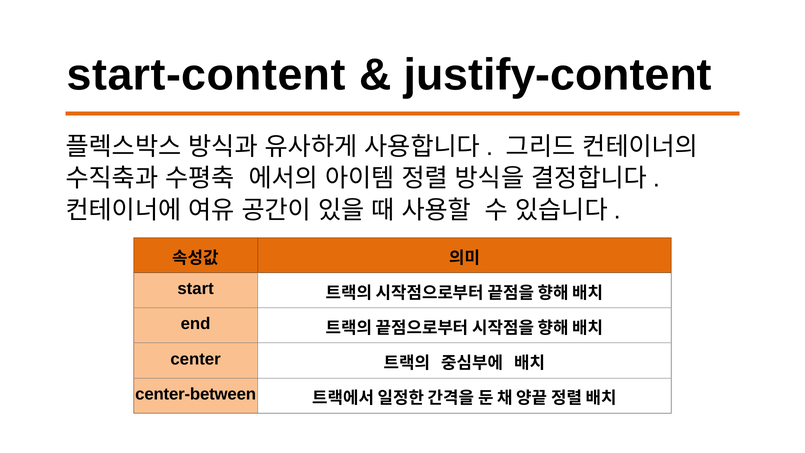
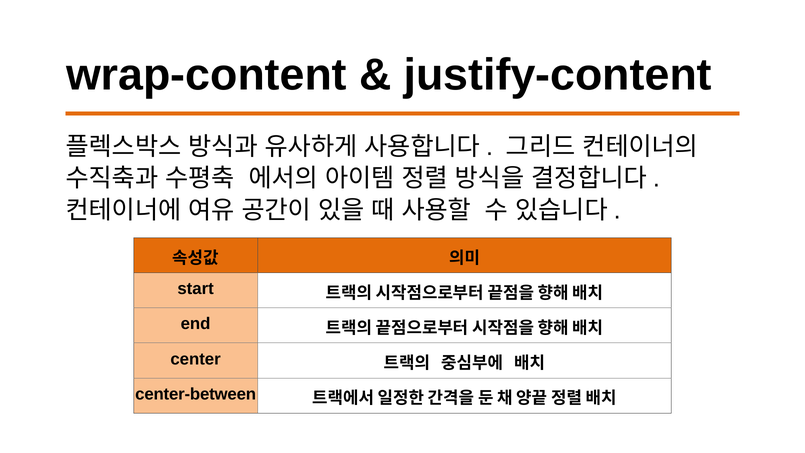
start-content: start-content -> wrap-content (206, 75)
